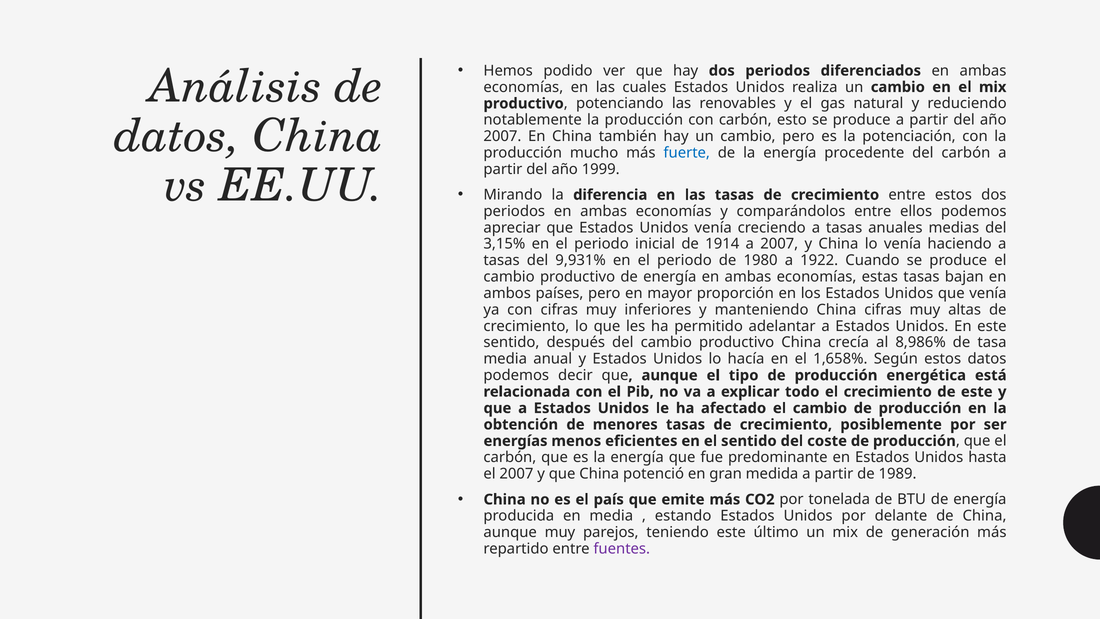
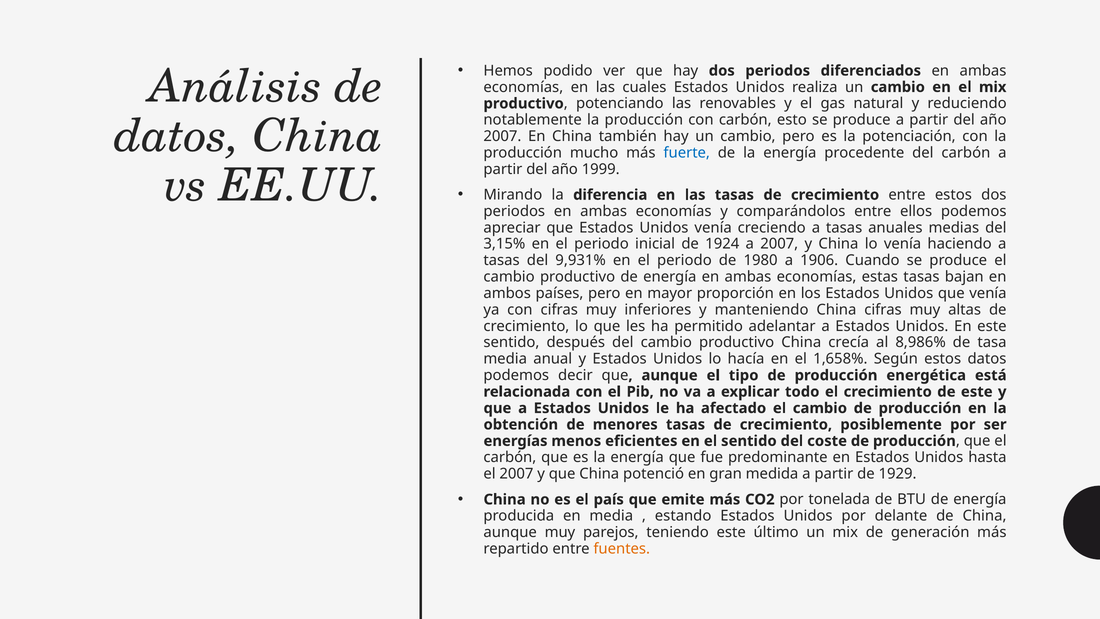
1914: 1914 -> 1924 (722, 244)
1922: 1922 -> 1906 (819, 260)
1989: 1989 -> 1929 (898, 474)
fuentes colour: purple -> orange (622, 549)
